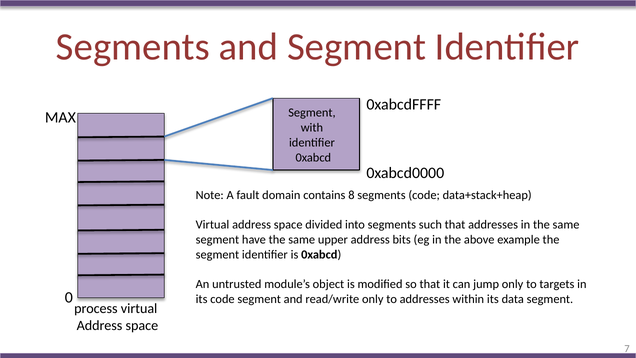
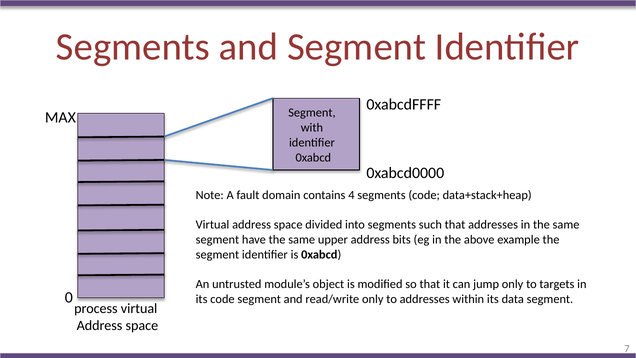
8: 8 -> 4 (351, 195)
